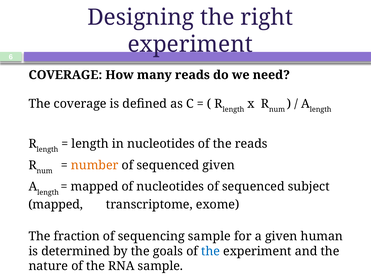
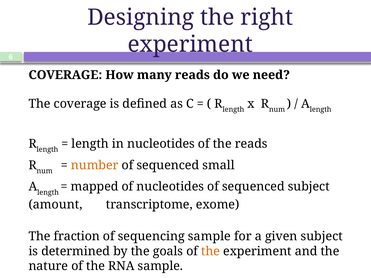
sequenced given: given -> small (219, 165)
mapped: mapped -> amount (55, 205)
given human: human -> subject (322, 237)
the colour: blue -> orange (211, 251)
